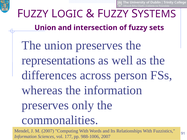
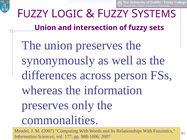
representations: representations -> synonymously (58, 60)
